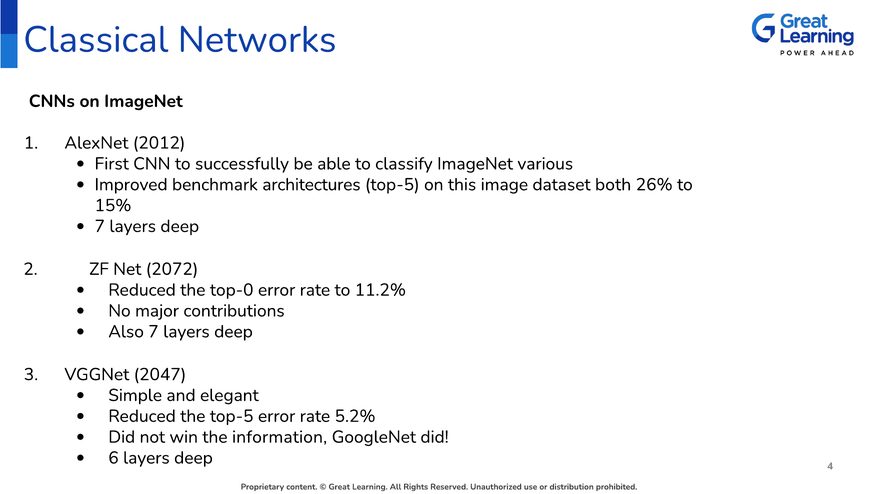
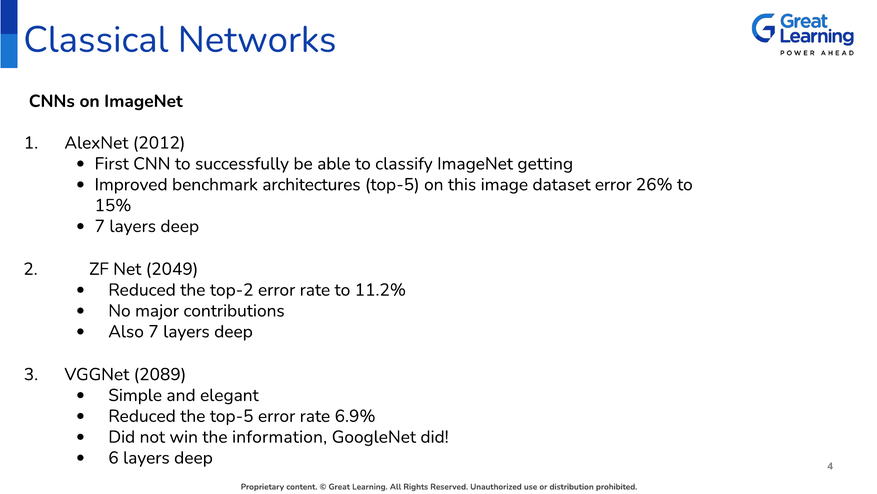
various: various -> getting (545, 163)
dataset both: both -> error (613, 184)
2072: 2072 -> 2049 (172, 269)
top-0: top-0 -> top-2 (232, 290)
2047: 2047 -> 2089 (160, 374)
5.2%: 5.2% -> 6.9% (355, 416)
